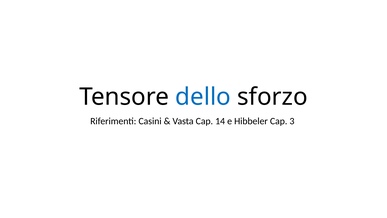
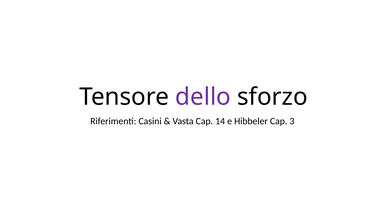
dello colour: blue -> purple (203, 97)
